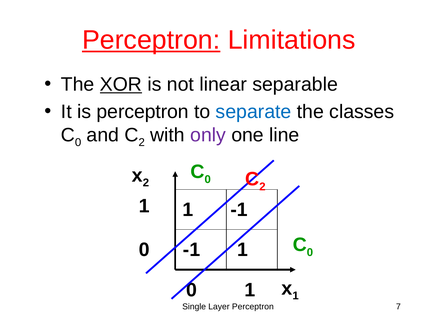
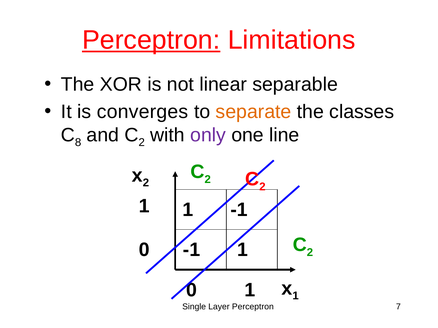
XOR underline: present -> none (121, 85)
is perceptron: perceptron -> converges (142, 112)
separate colour: blue -> orange (254, 112)
0: 0 -> 8 (78, 143)
0: 0 -> 2 (208, 180)
0: 0 -> 2 (310, 253)
